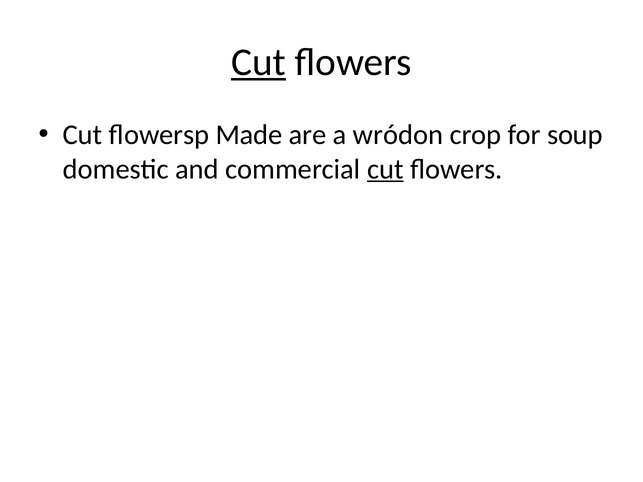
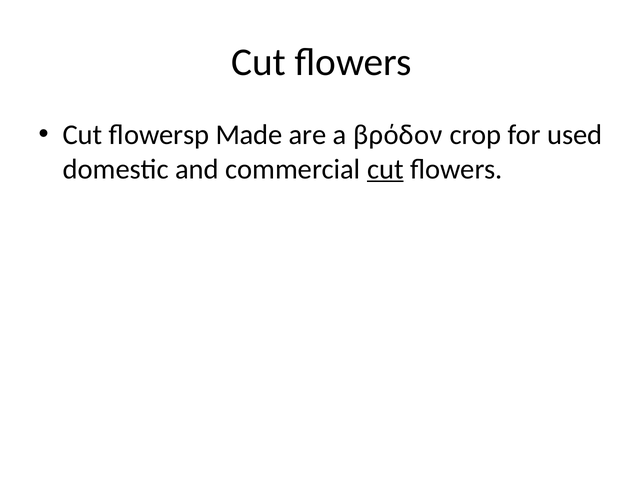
Cut underline: present -> none (258, 62)
wródon: wródon -> βρόδον (398, 135)
soup: soup -> used (575, 135)
